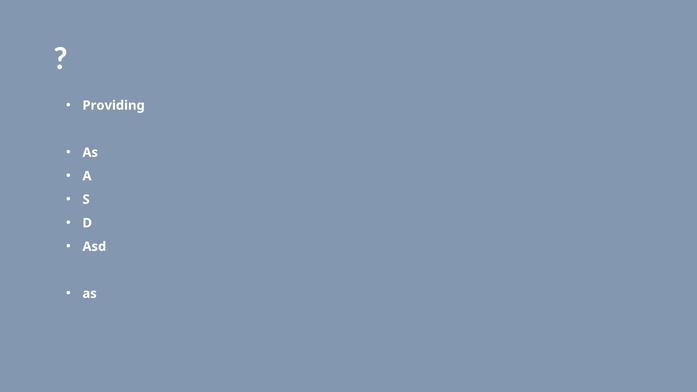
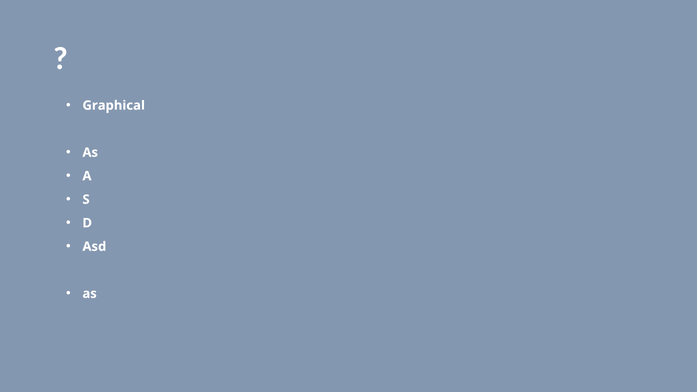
Providing: Providing -> Graphical (114, 105)
